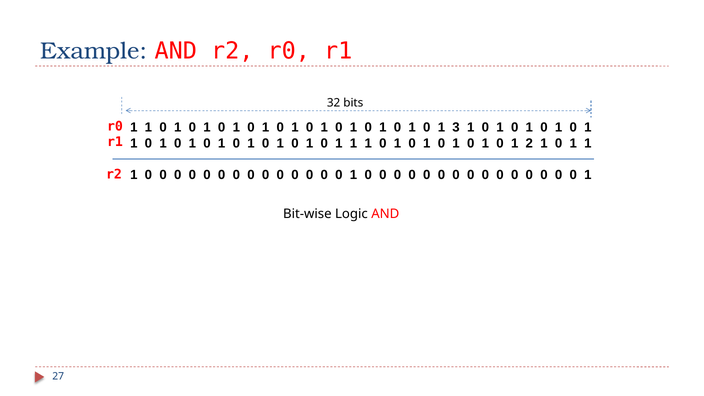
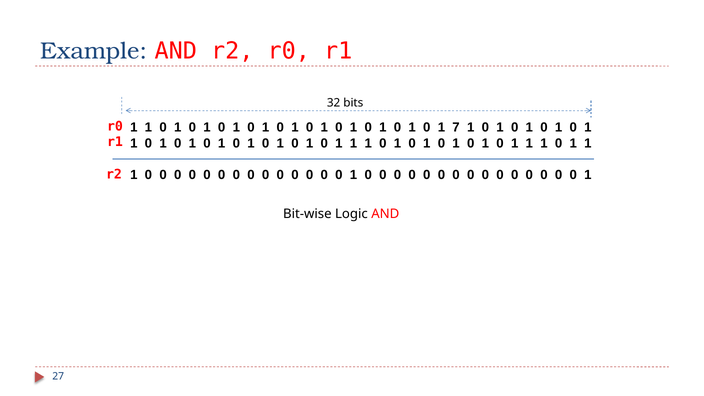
3: 3 -> 7 (456, 127)
2: 2 -> 1 (529, 143)
